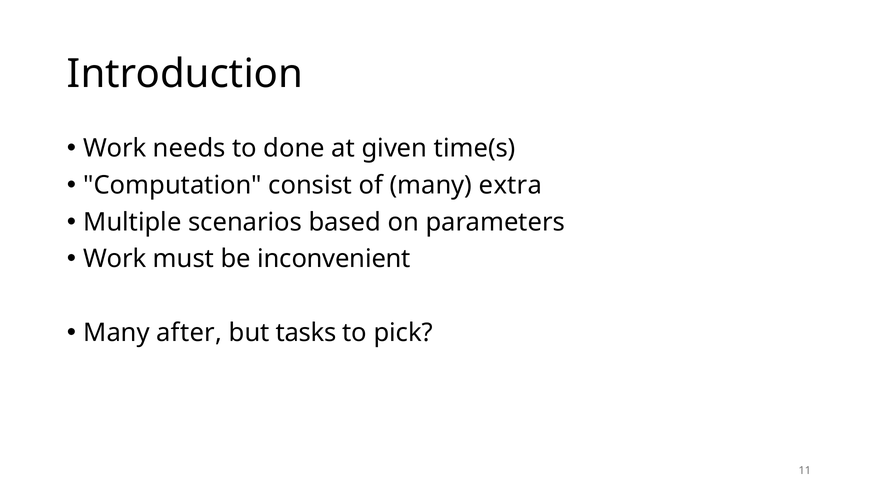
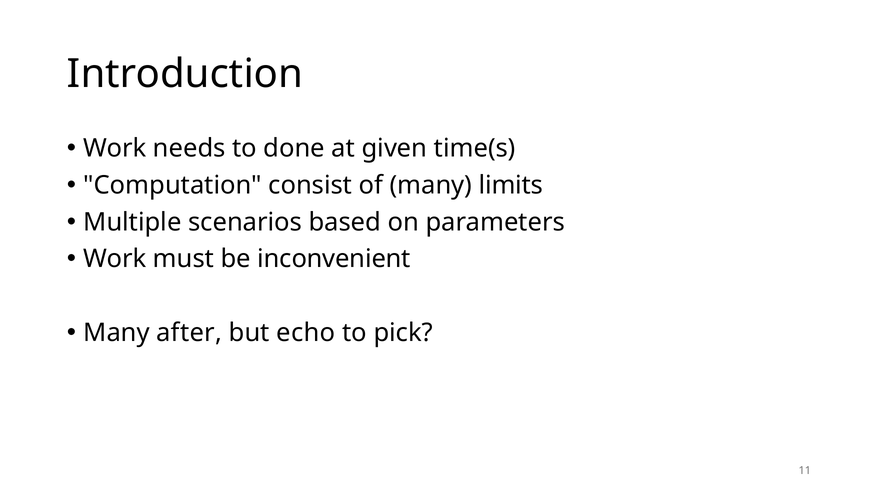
extra: extra -> limits (511, 185)
tasks: tasks -> echo (306, 333)
